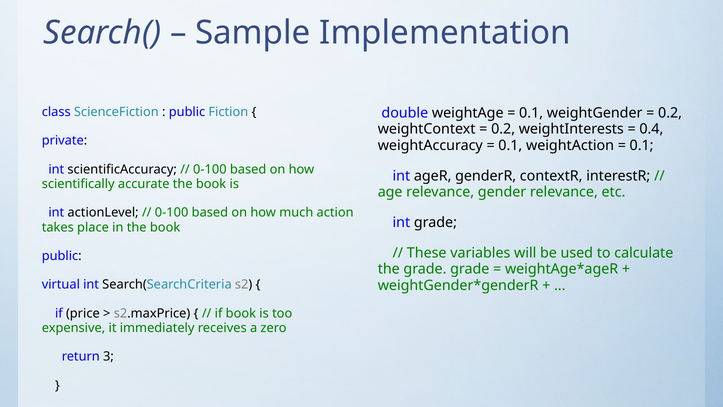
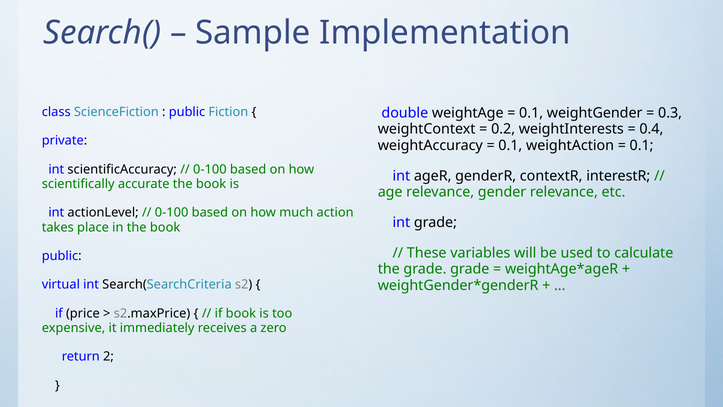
0.2: 0.2 -> 0.3 (670, 113)
3: 3 -> 2 (108, 356)
